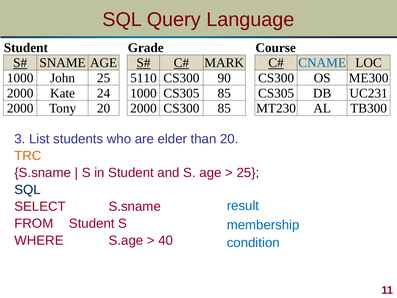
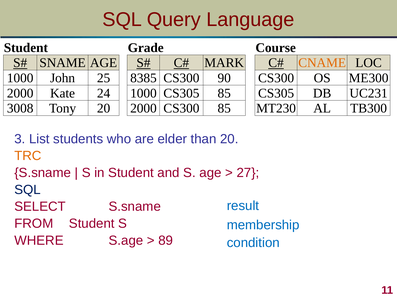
CNAME colour: blue -> orange (322, 63)
5110: 5110 -> 8385 (143, 78)
2000: 2000 -> 3008 (20, 108)
25: 25 -> 27 (248, 173)
40: 40 -> 89 (166, 240)
